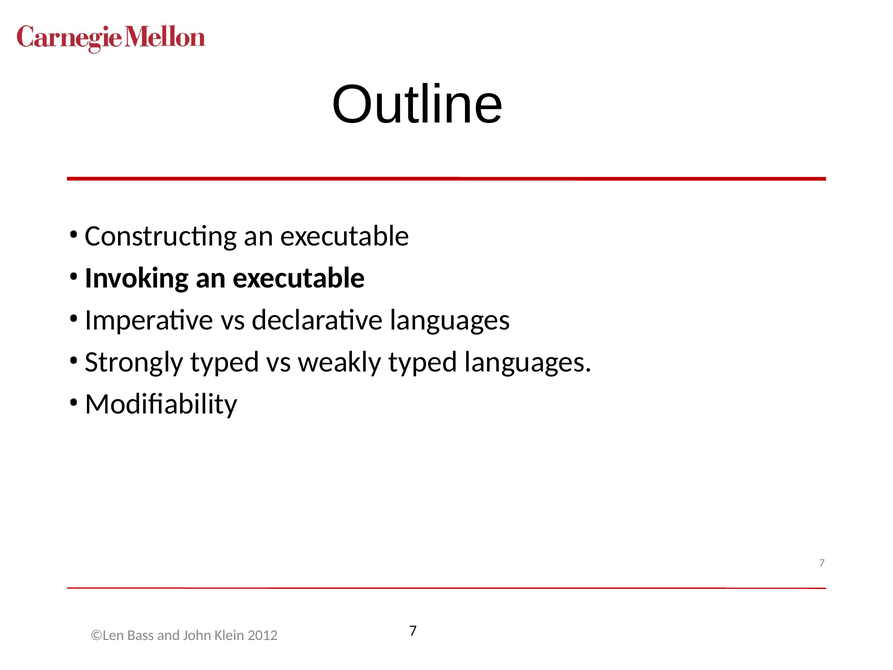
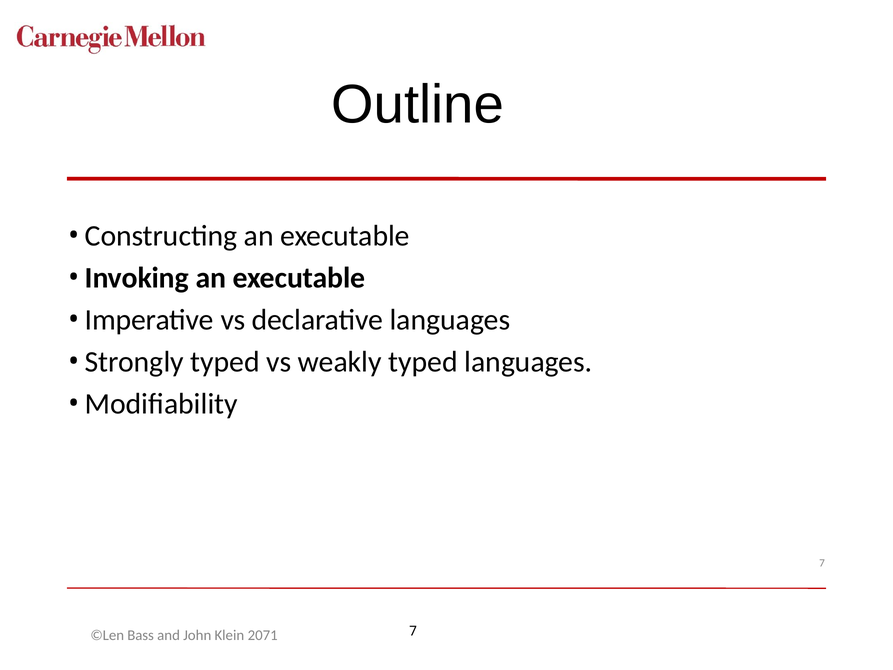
2012: 2012 -> 2071 (263, 635)
